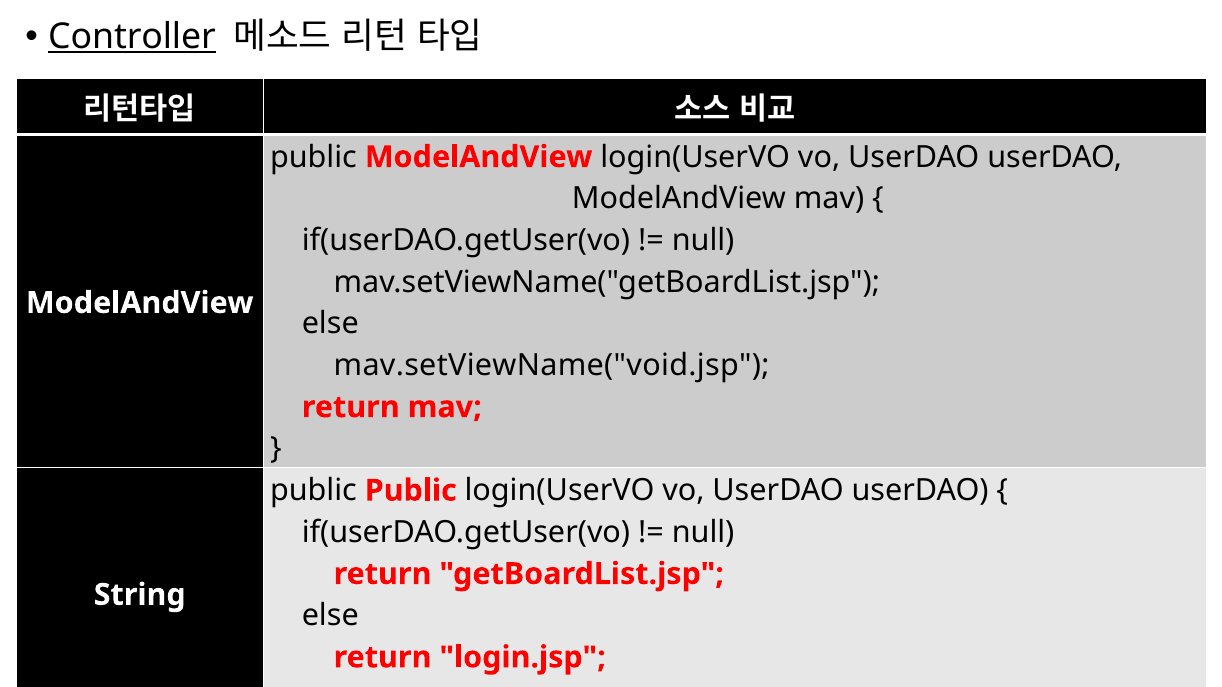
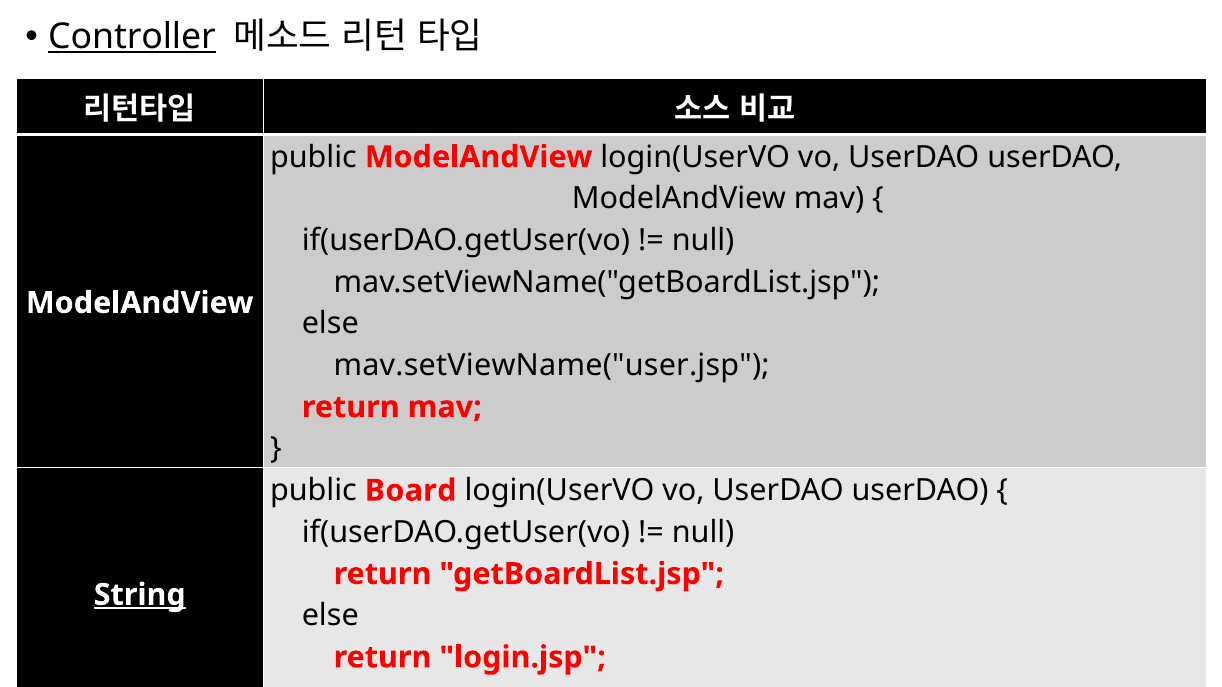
mav.setViewName("void.jsp: mav.setViewName("void.jsp -> mav.setViewName("user.jsp (552, 366)
public Public: Public -> Board (411, 491)
String underline: none -> present (140, 595)
